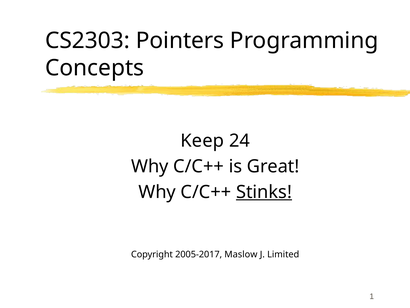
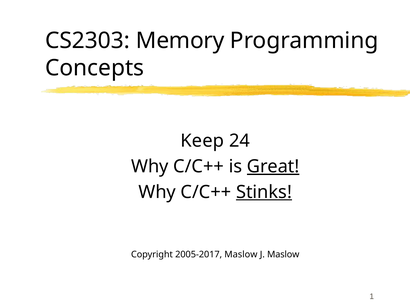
Pointers: Pointers -> Memory (180, 41)
Great underline: none -> present (273, 166)
J Limited: Limited -> Maslow (283, 254)
